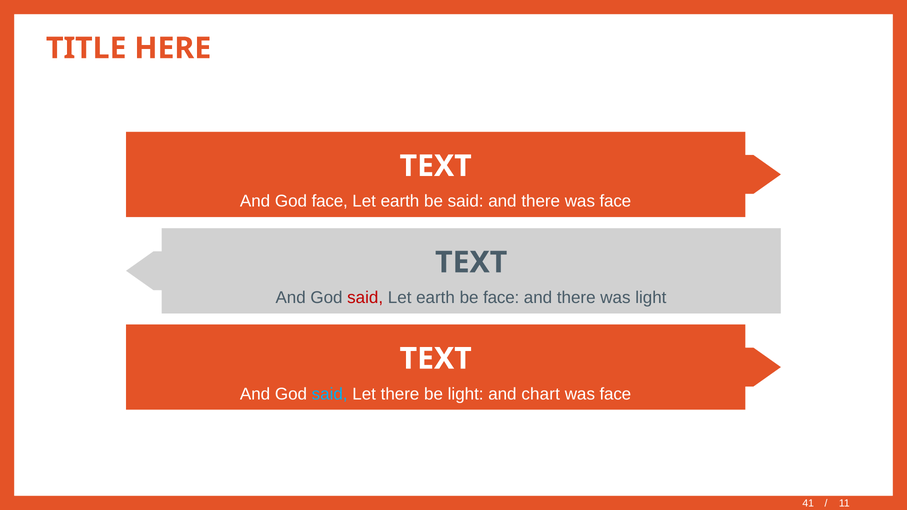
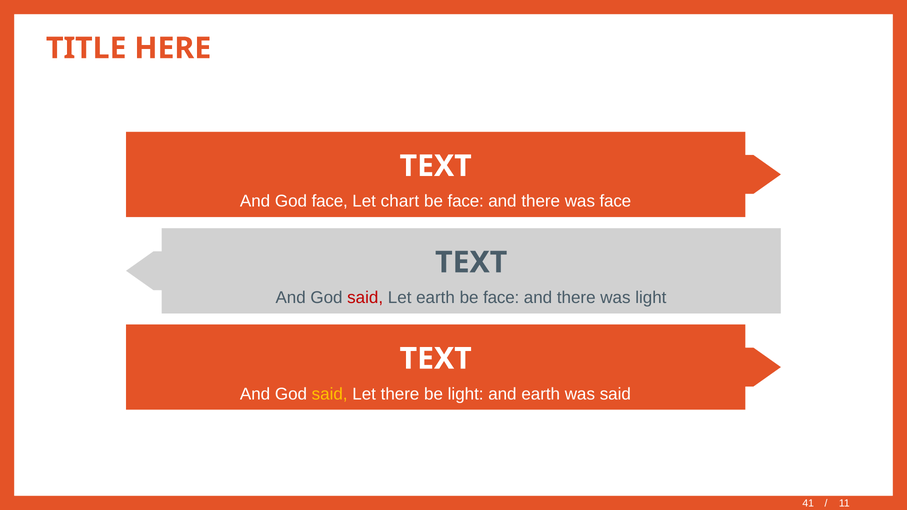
earth: earth -> chart (400, 201)
said: said -> face (466, 201)
said colour: light blue -> yellow (330, 394)
and chart: chart -> earth (541, 394)
face: face -> said (615, 394)
